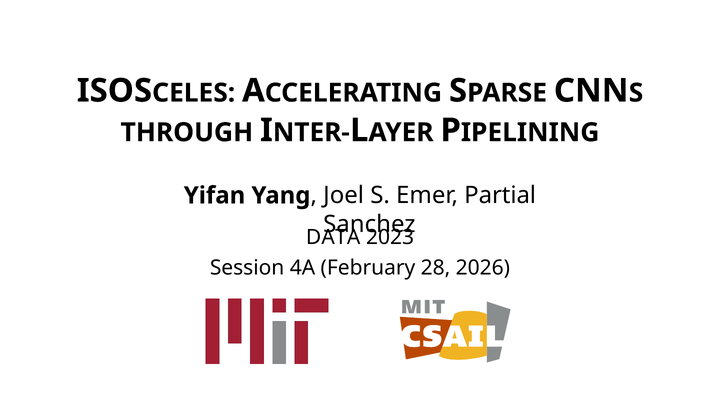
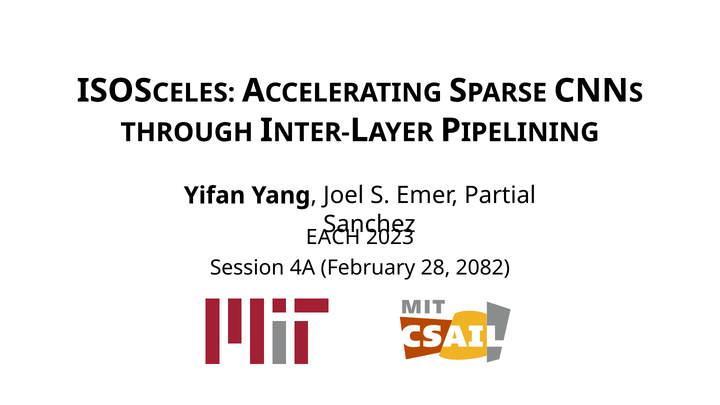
DATA: DATA -> EACH (333, 237)
2026: 2026 -> 2082 (483, 268)
